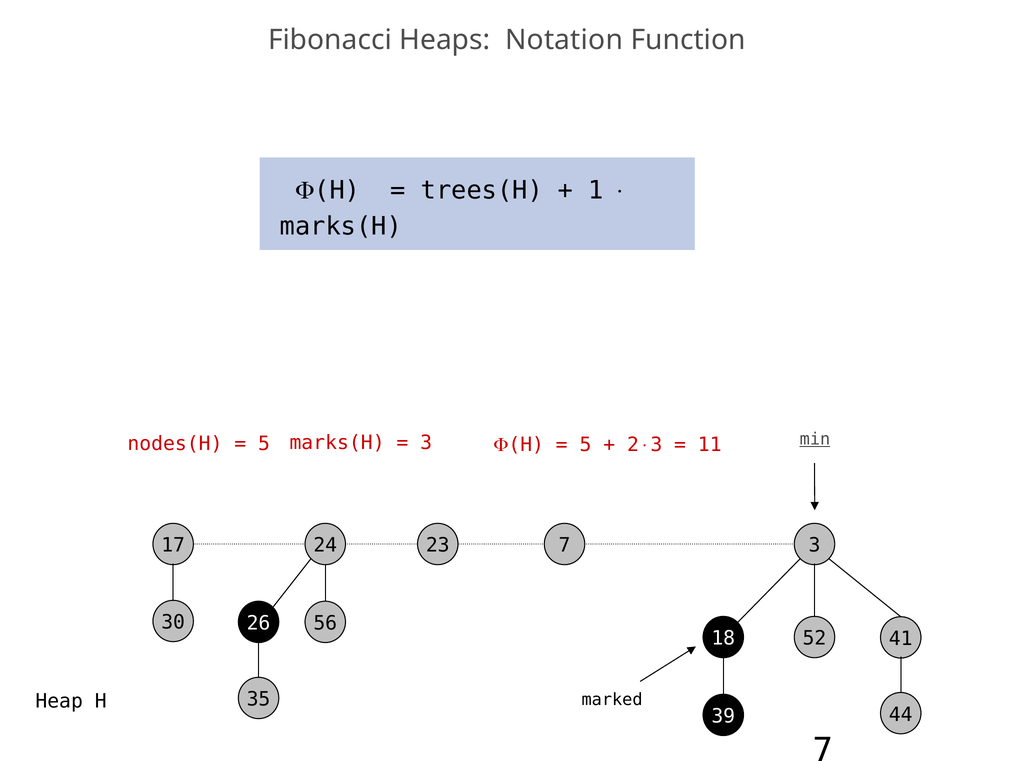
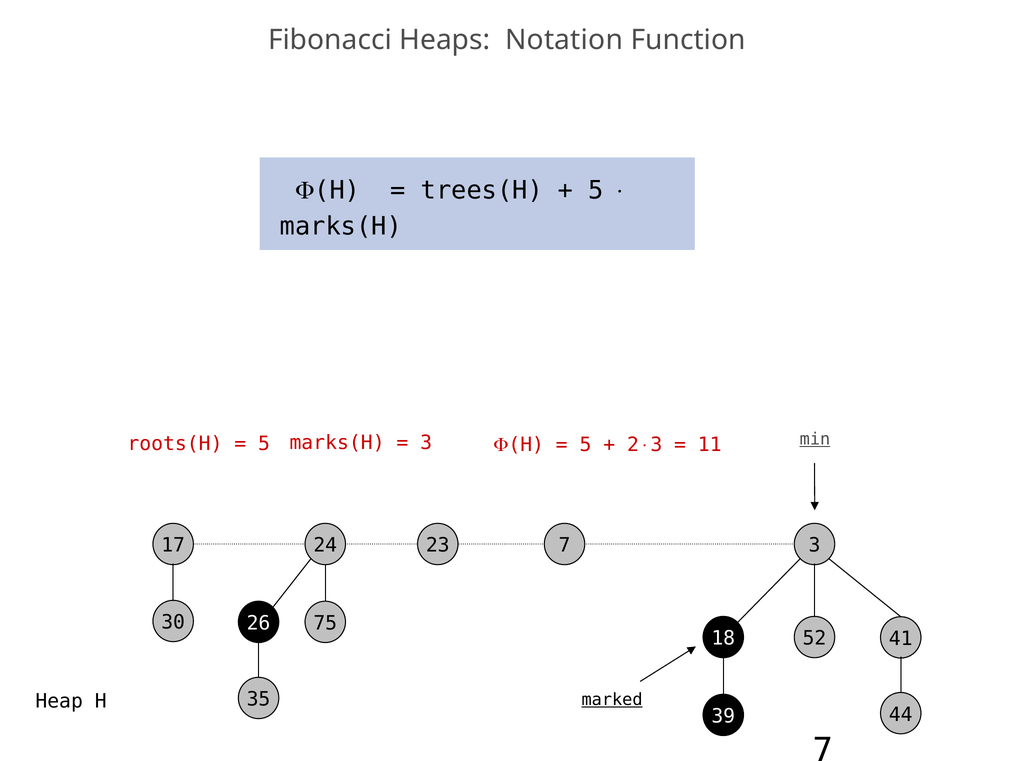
1: 1 -> 5 (596, 190)
nodes(H: nodes(H -> roots(H (175, 443)
56: 56 -> 75 (325, 623)
marked underline: none -> present (612, 699)
